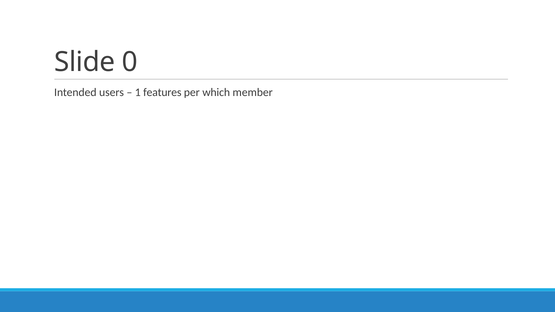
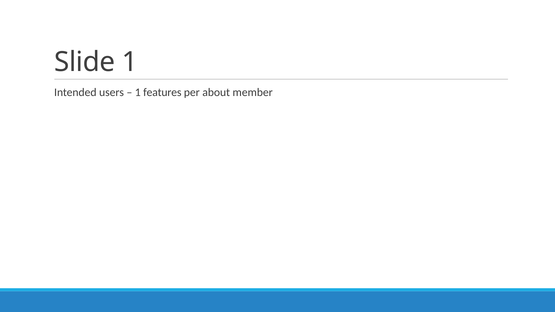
Slide 0: 0 -> 1 (130, 62)
which: which -> about (216, 92)
